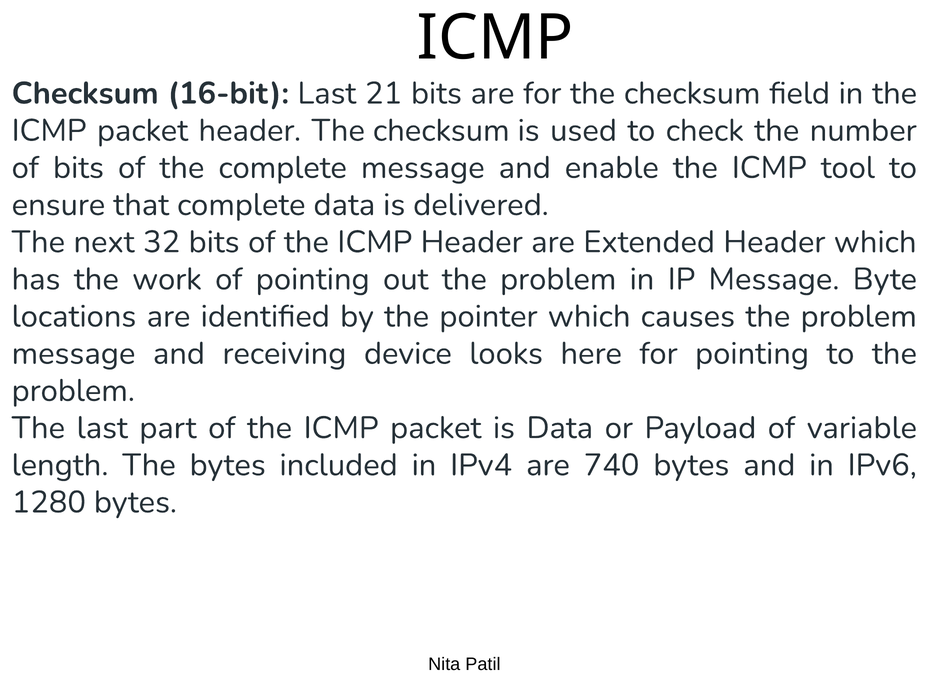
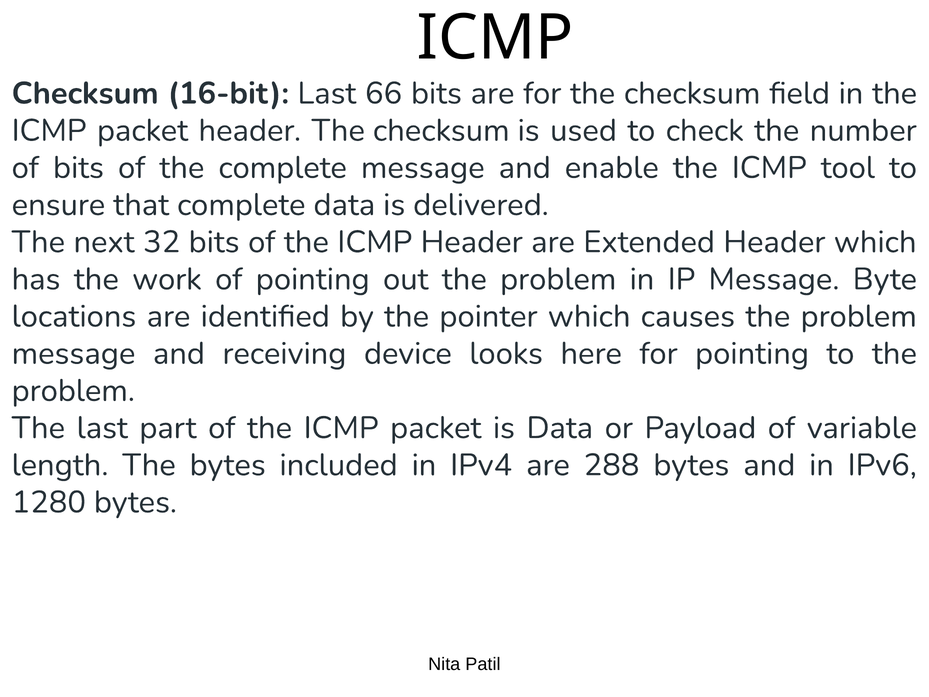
21: 21 -> 66 (384, 93)
740: 740 -> 288 (612, 465)
